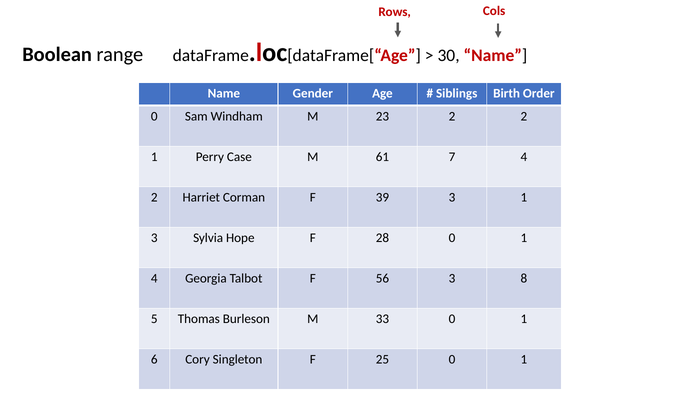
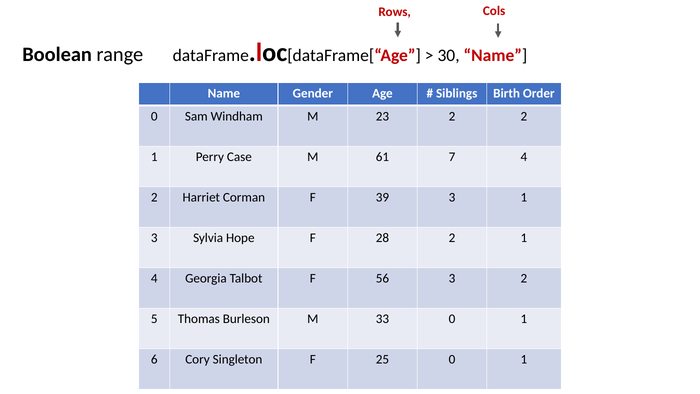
28 0: 0 -> 2 (452, 238)
3 8: 8 -> 2 (524, 278)
